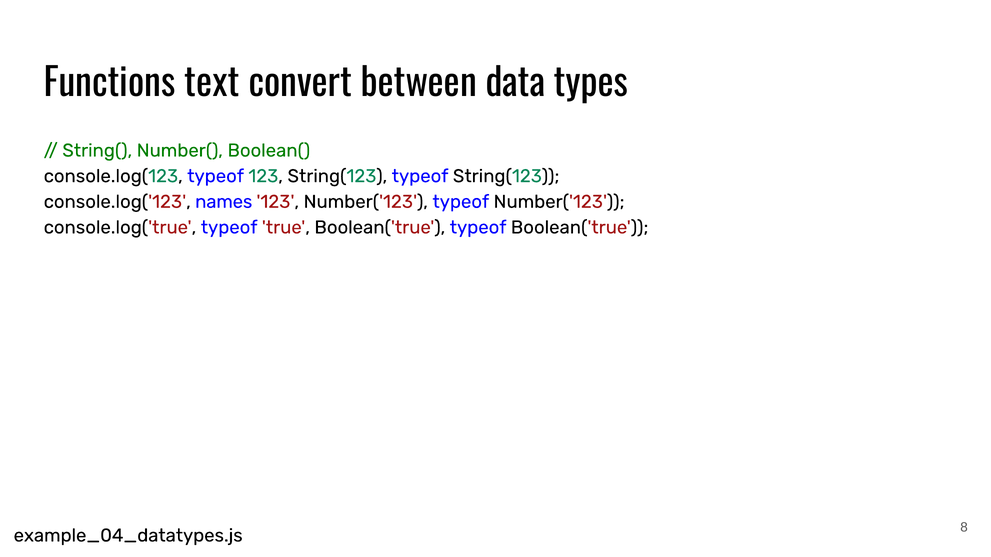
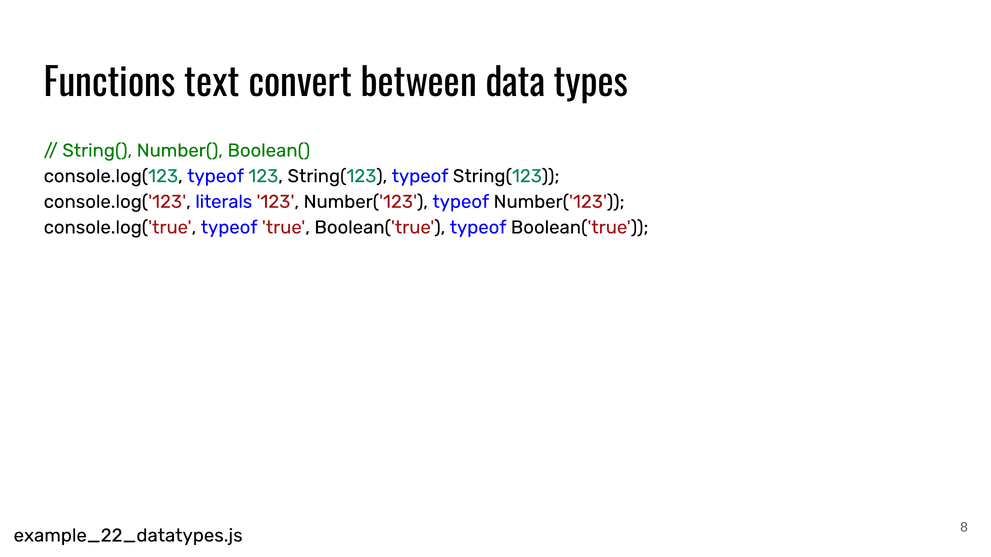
names: names -> literals (224, 202)
example_04_datatypes.js: example_04_datatypes.js -> example_22_datatypes.js (128, 536)
